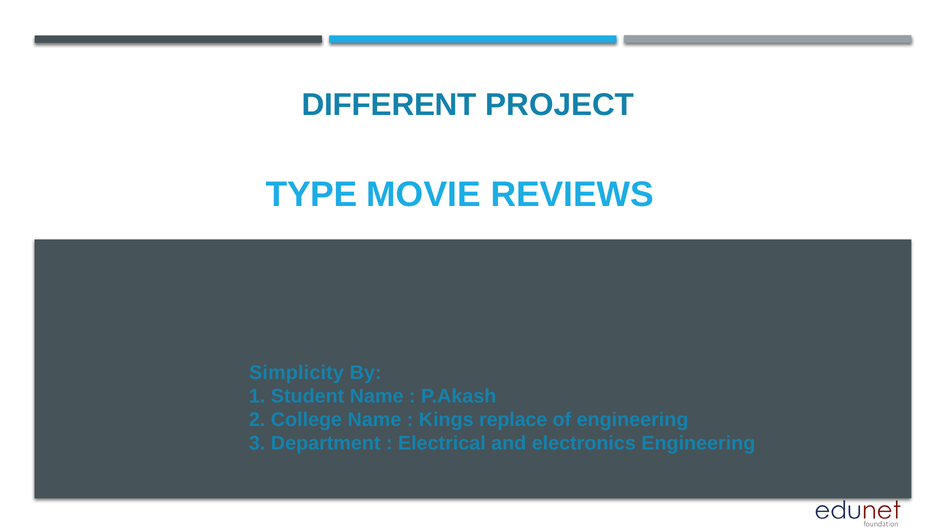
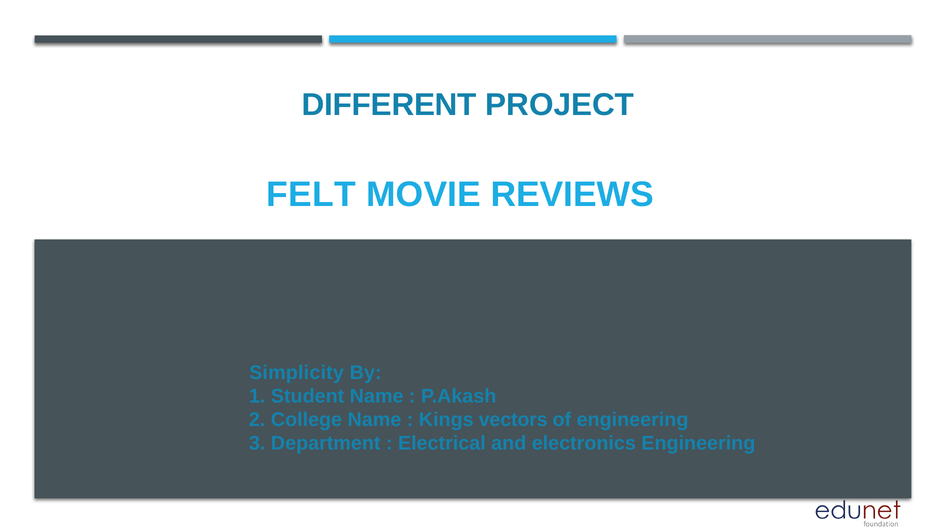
TYPE: TYPE -> FELT (311, 195)
replace: replace -> vectors (513, 420)
